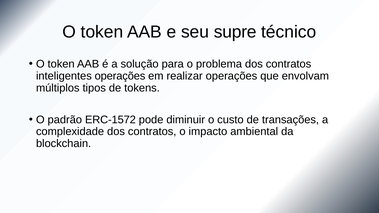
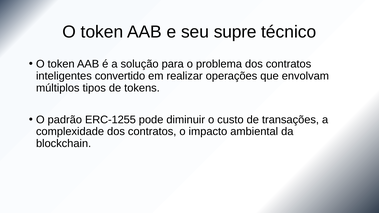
inteligentes operações: operações -> convertido (120, 76)
ERC-1572: ERC-1572 -> ERC-1255 (110, 120)
